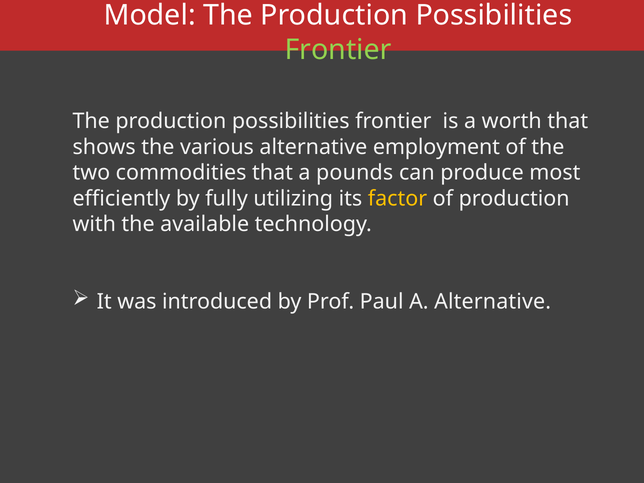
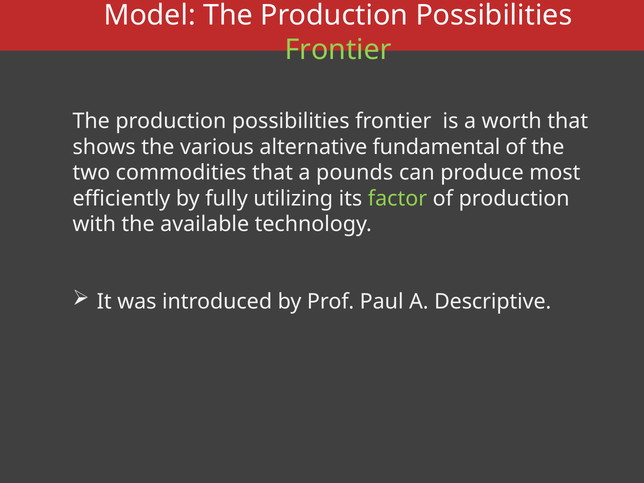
employment: employment -> fundamental (436, 147)
factor colour: yellow -> light green (397, 198)
A Alternative: Alternative -> Descriptive (493, 302)
